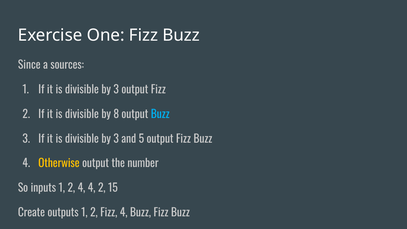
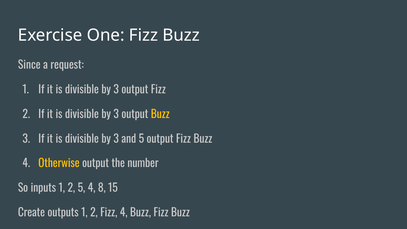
sources: sources -> request (67, 65)
8: 8 -> 3 (116, 114)
Buzz colour: light blue -> yellow (160, 114)
2 4: 4 -> 5 (81, 188)
4 2: 2 -> 8 (102, 188)
